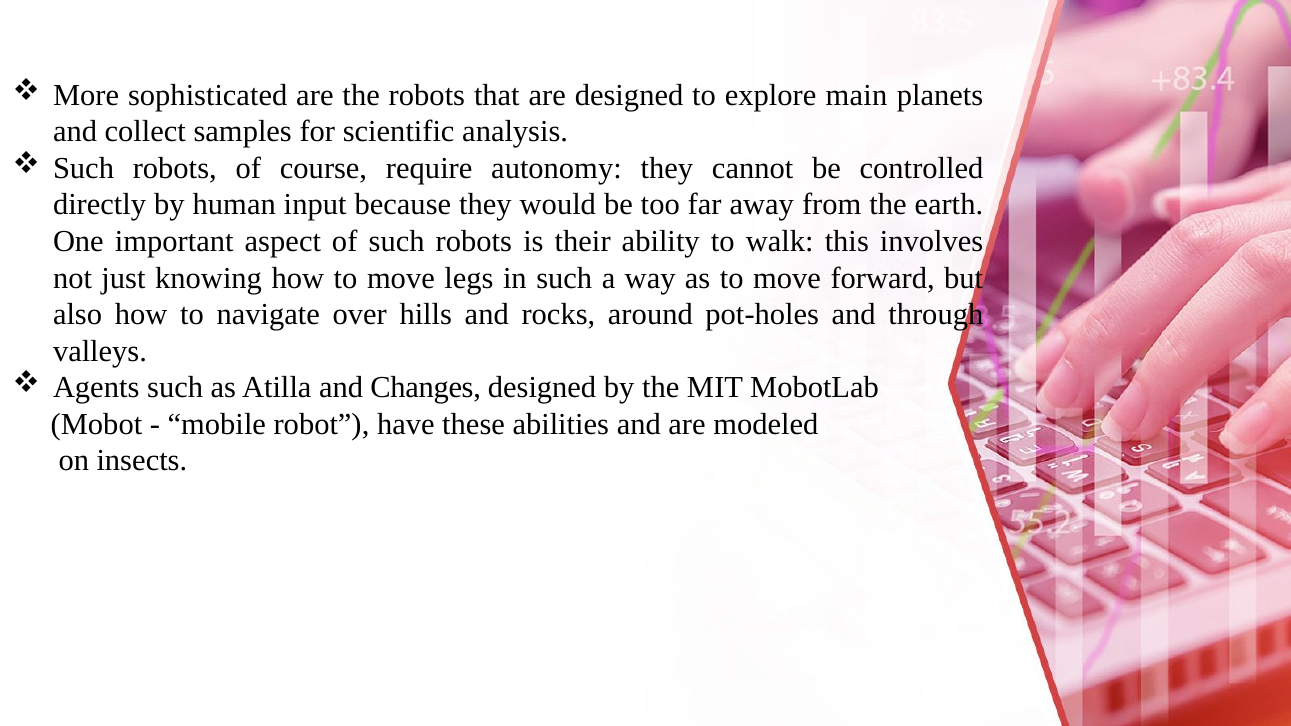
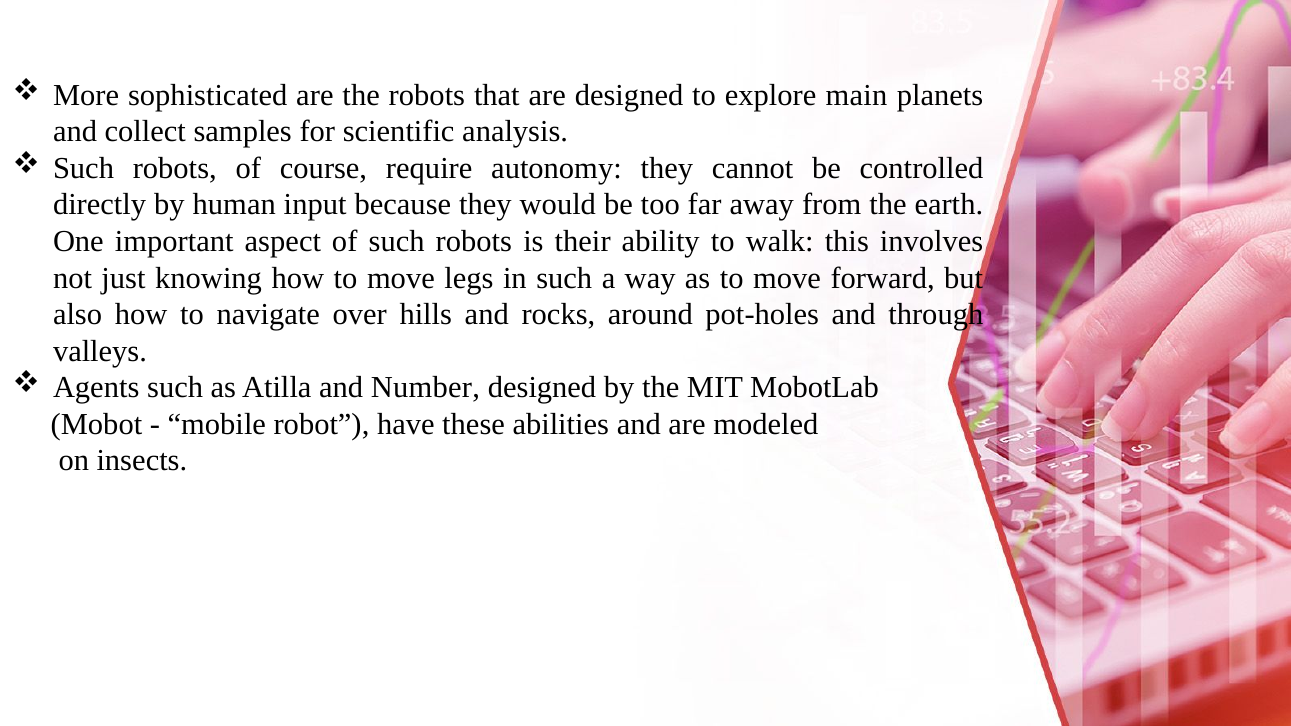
Changes: Changes -> Number (425, 388)
